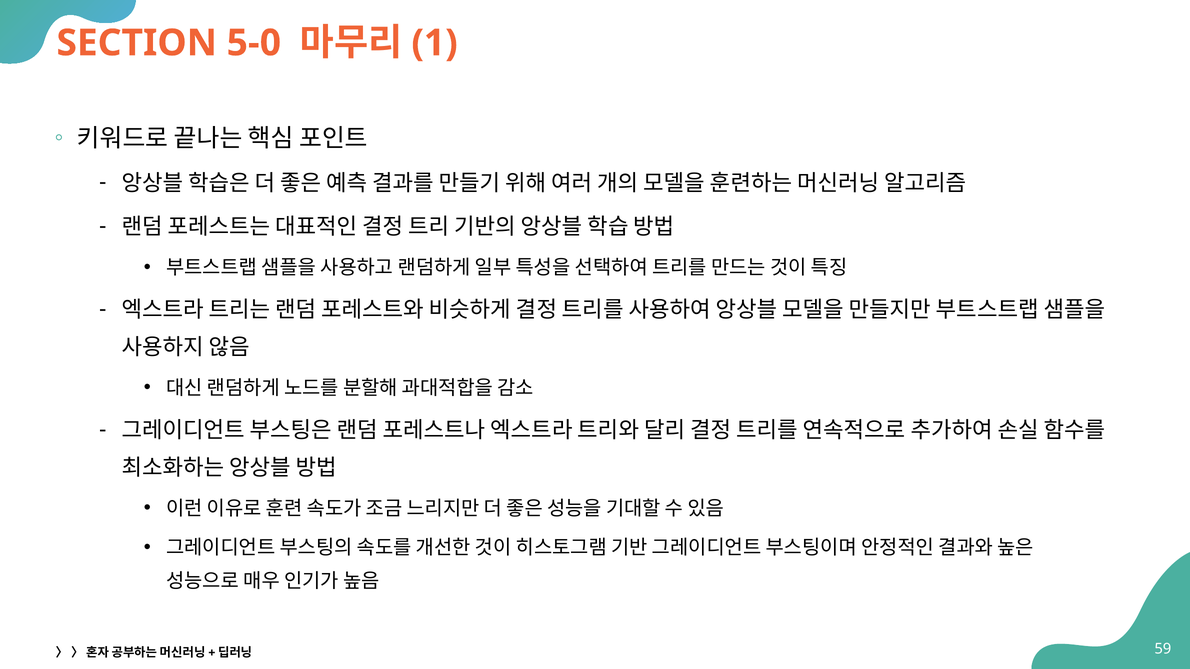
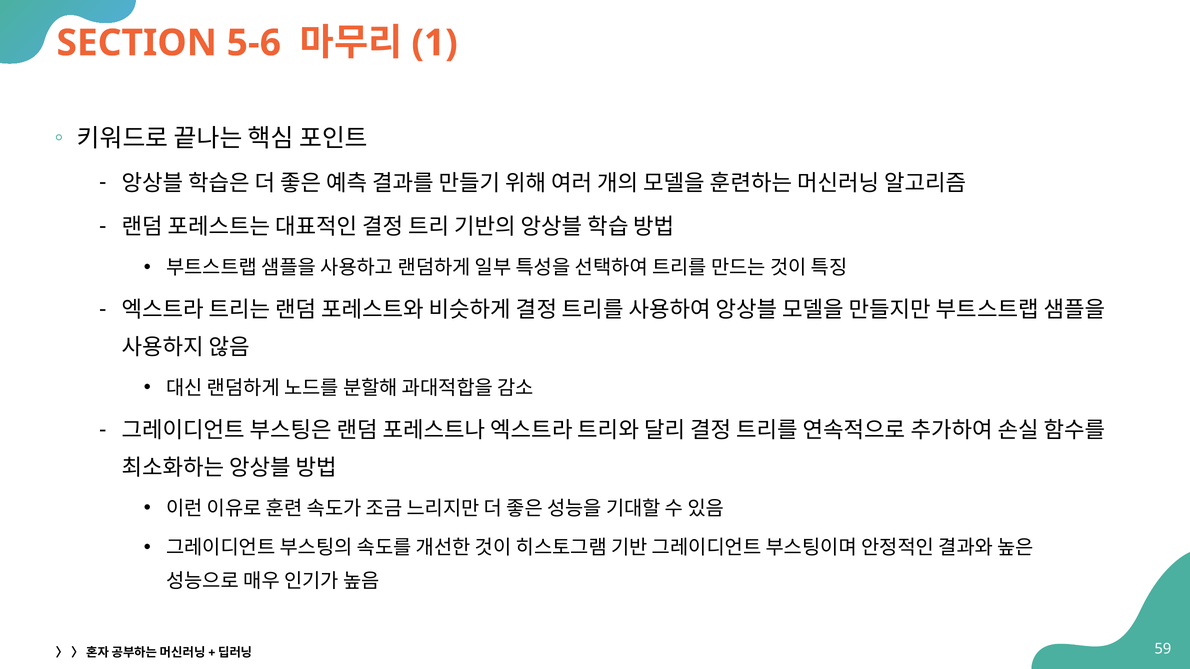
5-0: 5-0 -> 5-6 (254, 43)
